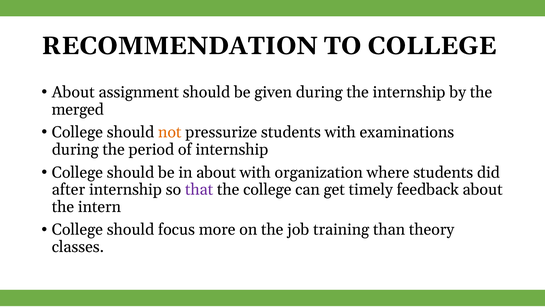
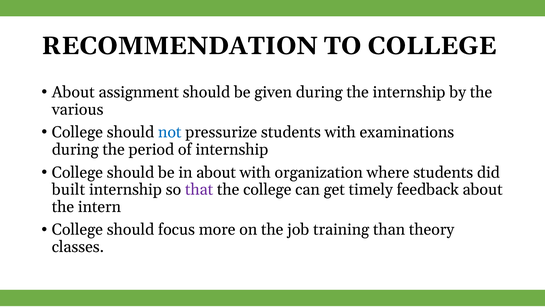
merged: merged -> various (78, 109)
not colour: orange -> blue (170, 132)
after: after -> built (68, 189)
